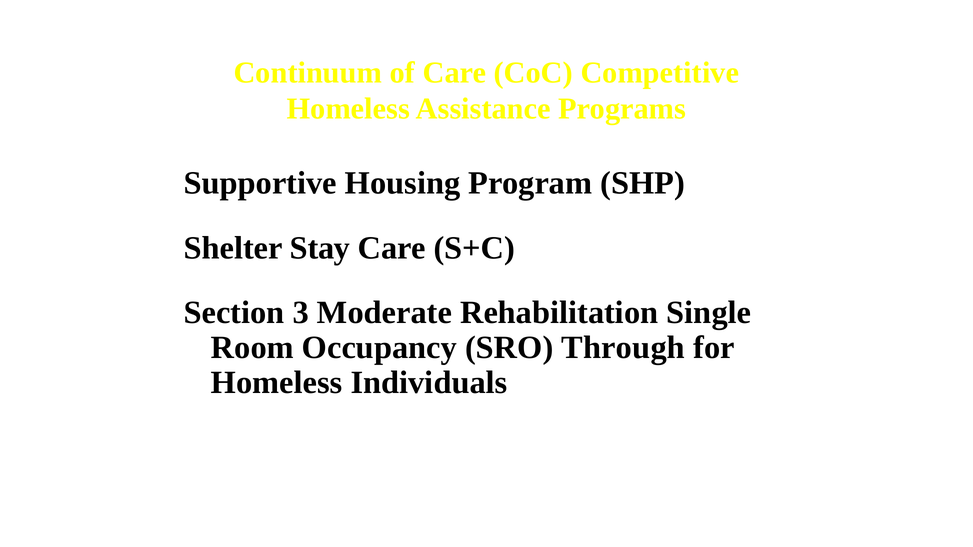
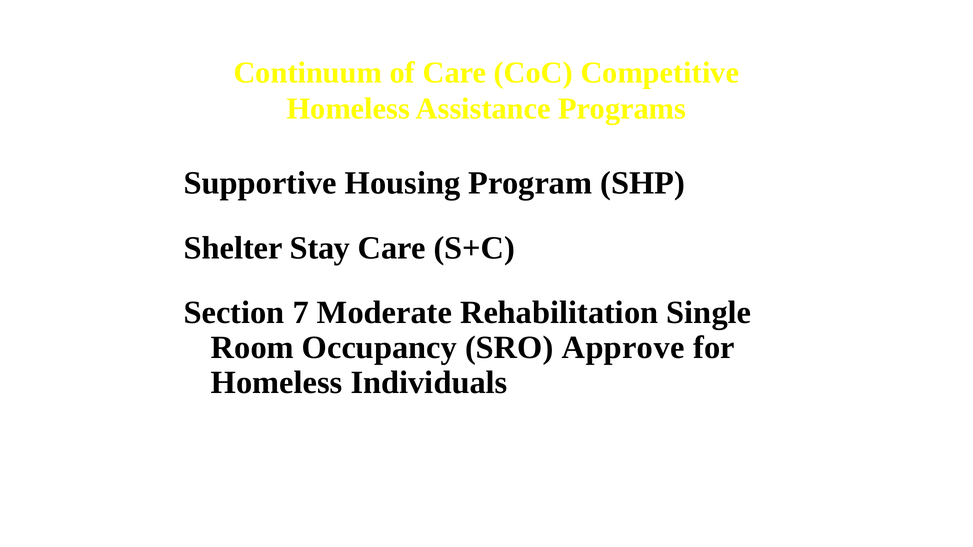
3: 3 -> 7 (301, 313)
Through: Through -> Approve (623, 348)
